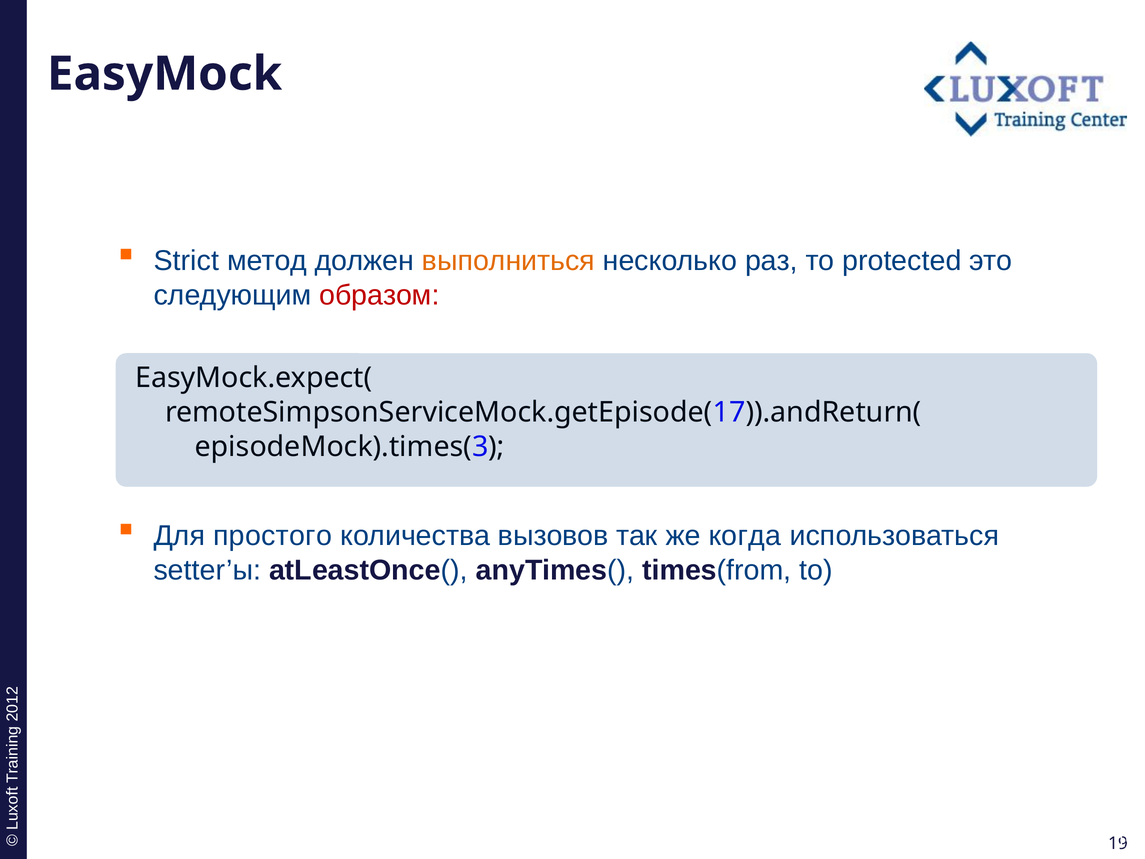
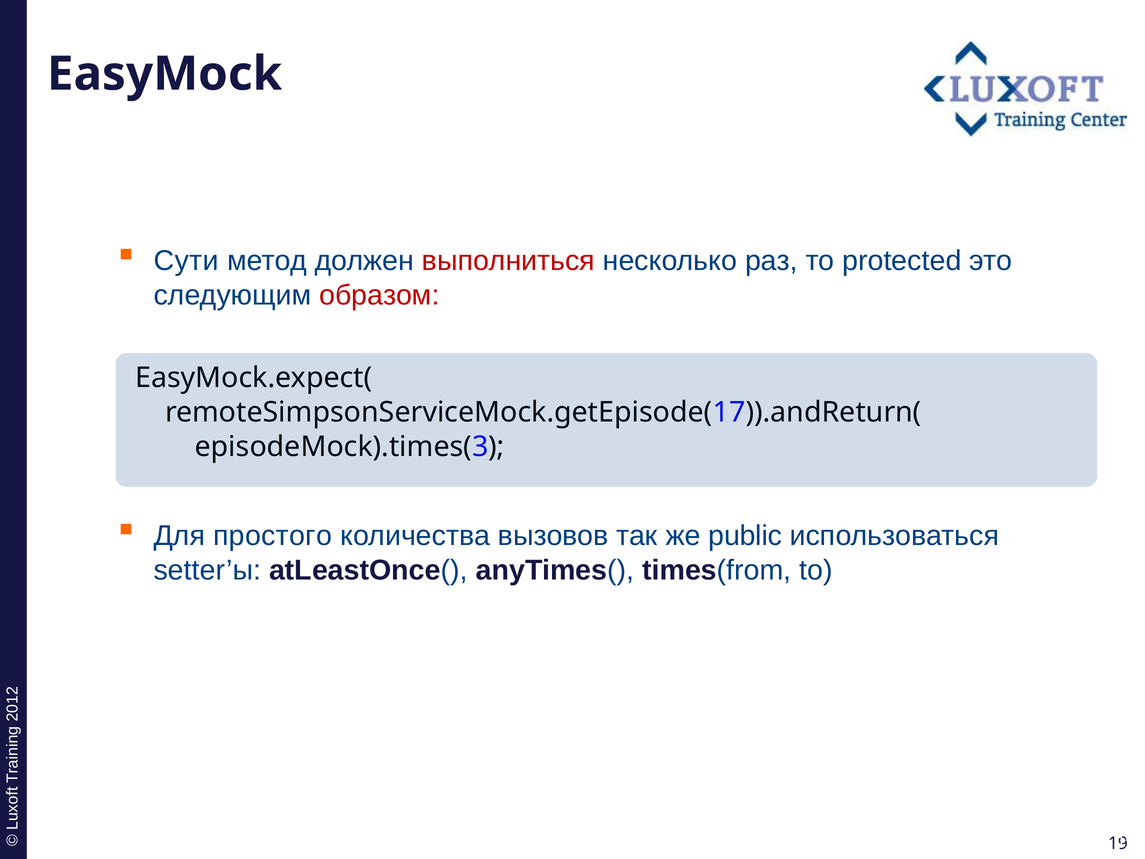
Strict: Strict -> Сути (186, 261)
выполниться colour: orange -> red (508, 261)
когда: когда -> public (745, 536)
